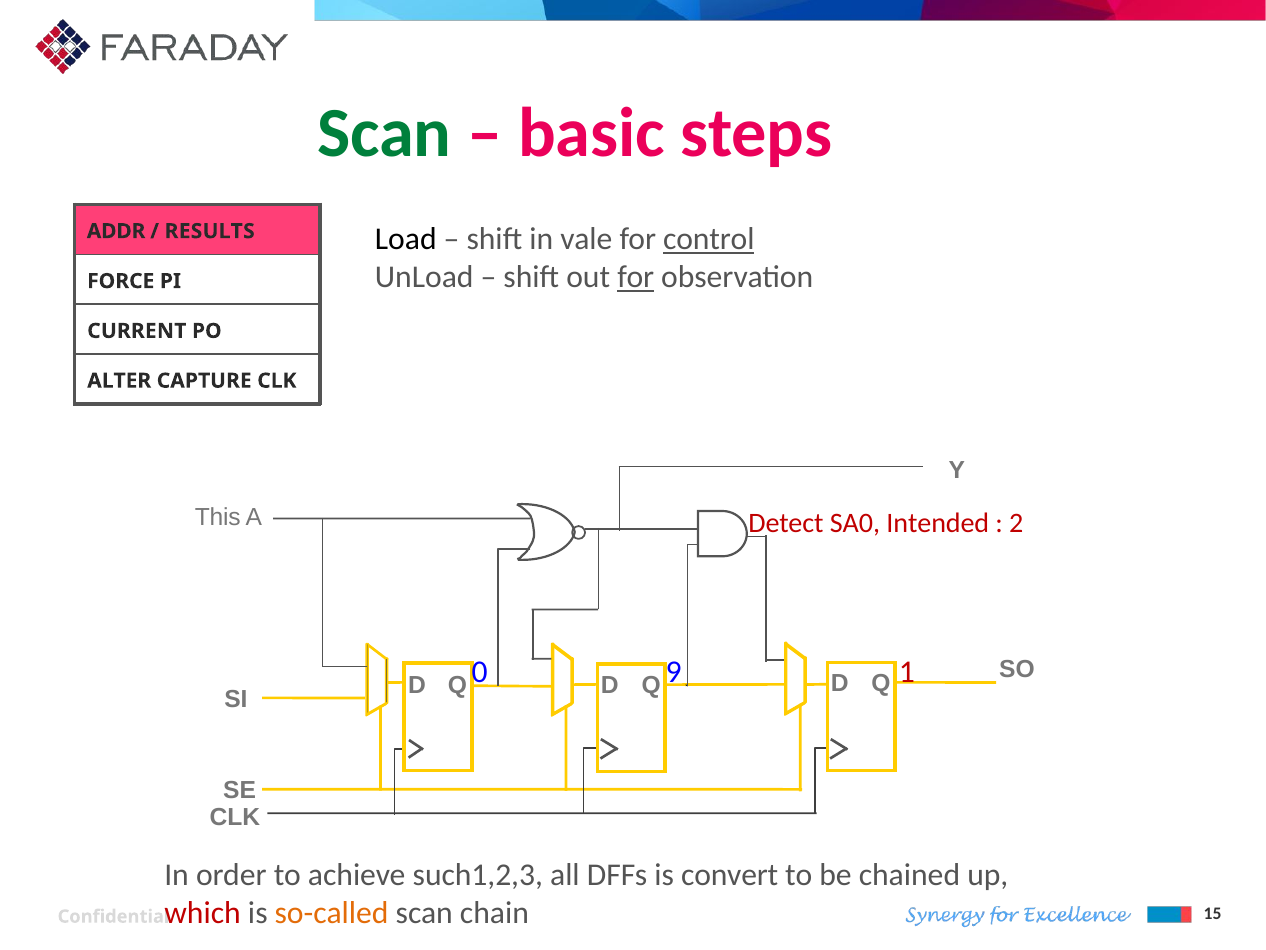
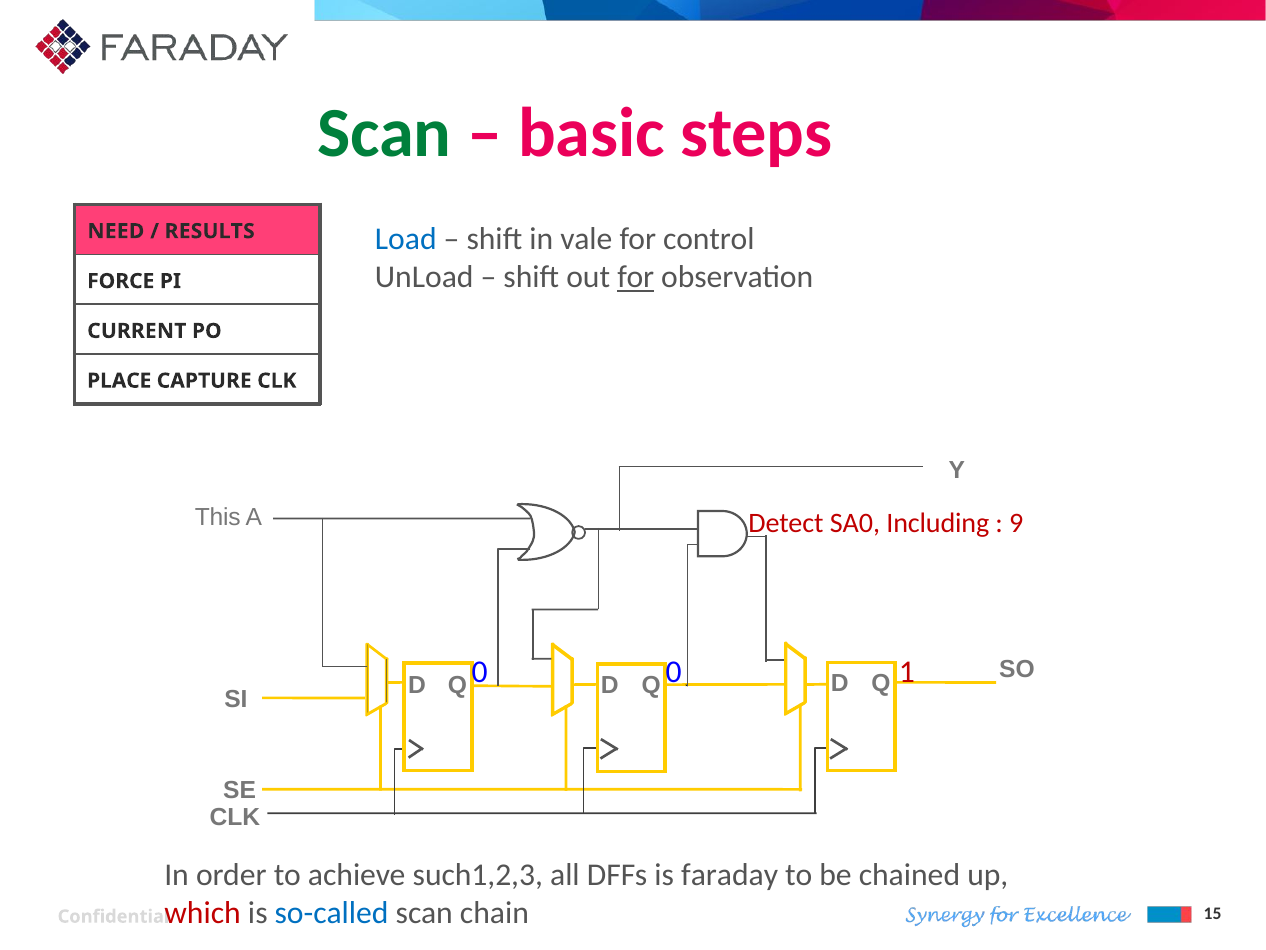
Load colour: black -> blue (406, 239)
control underline: present -> none (709, 239)
ADDR: ADDR -> NEED (116, 231)
ALTER: ALTER -> PLACE (119, 381)
Intended: Intended -> Including (938, 523)
2: 2 -> 9 (1016, 523)
0 9: 9 -> 0 (674, 672)
convert: convert -> faraday (730, 875)
so-called colour: orange -> blue (332, 913)
